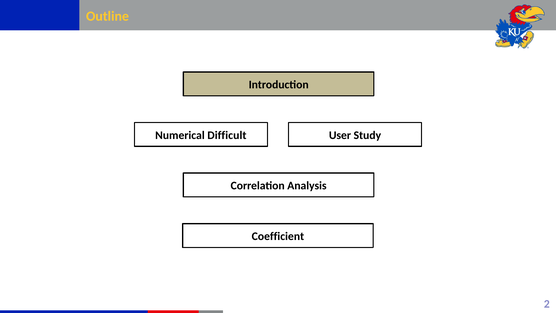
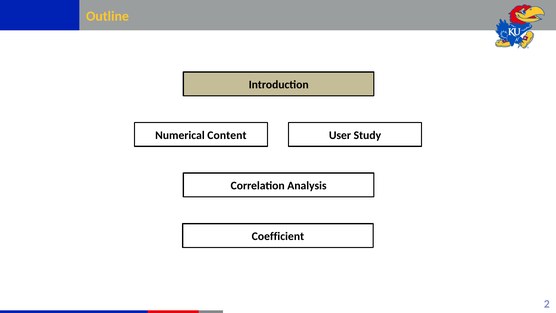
Difficult: Difficult -> Content (227, 135)
